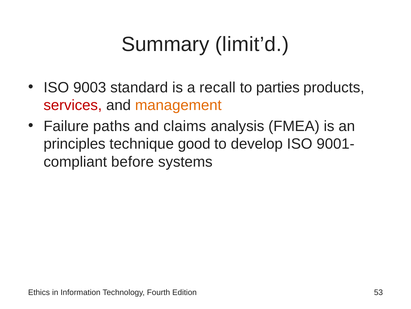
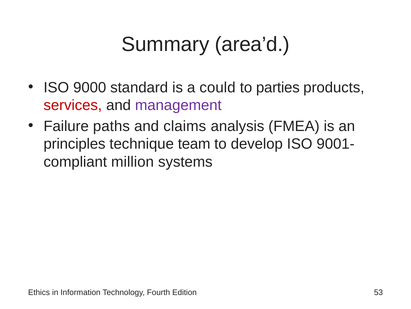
limit’d: limit’d -> area’d (252, 44)
9003: 9003 -> 9000 (90, 87)
recall: recall -> could (217, 87)
management colour: orange -> purple (178, 105)
good: good -> team (194, 144)
before: before -> million (133, 162)
